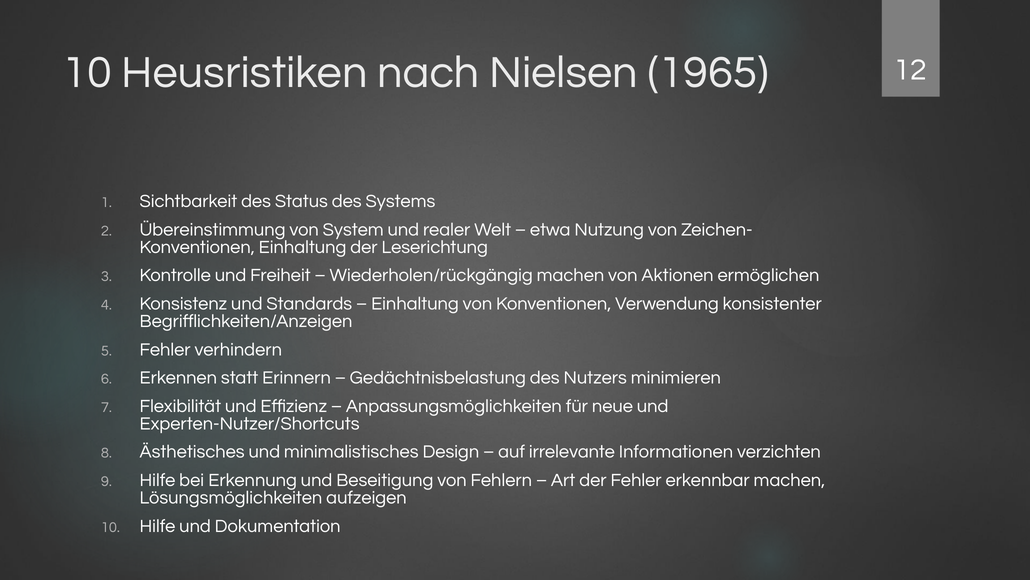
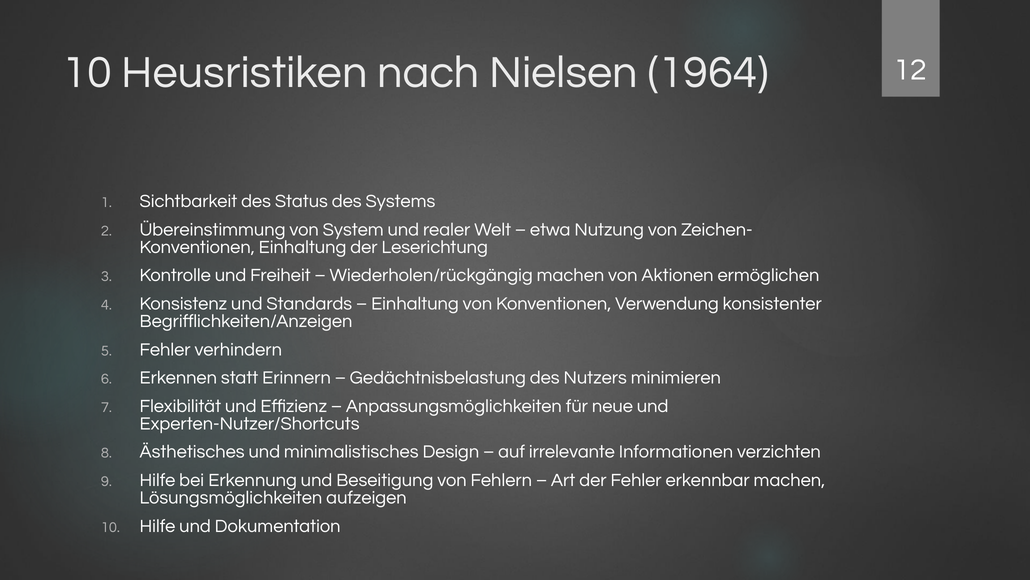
1965: 1965 -> 1964 (708, 72)
